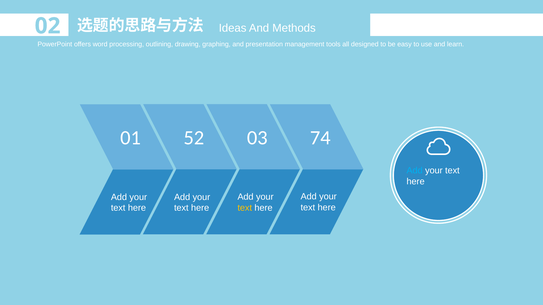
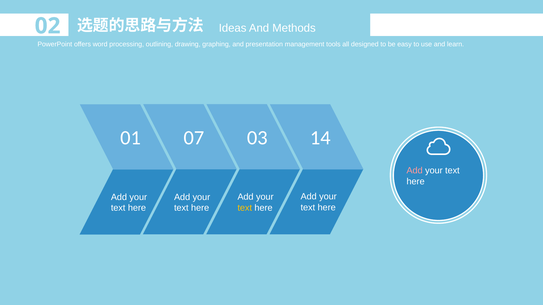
52: 52 -> 07 (194, 138)
74: 74 -> 14 (320, 138)
Add colour: light blue -> pink (415, 171)
